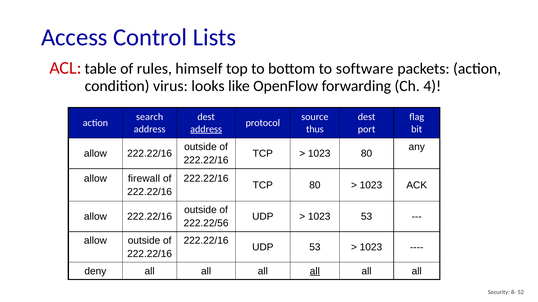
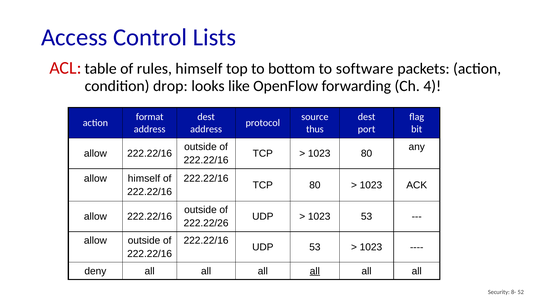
virus: virus -> drop (170, 86)
search: search -> format (150, 117)
address underline: present -> none (206, 129)
allow firewall: firewall -> himself (144, 179)
222.22/56: 222.22/56 -> 222.22/26 (206, 224)
